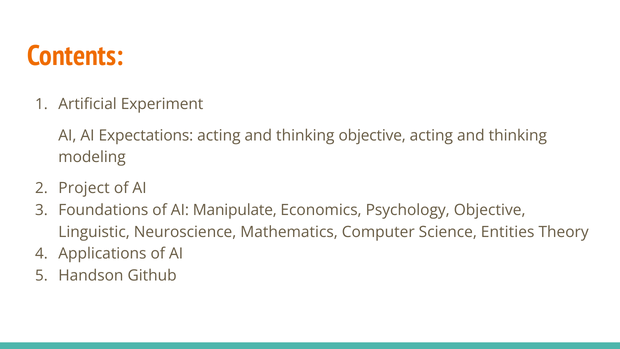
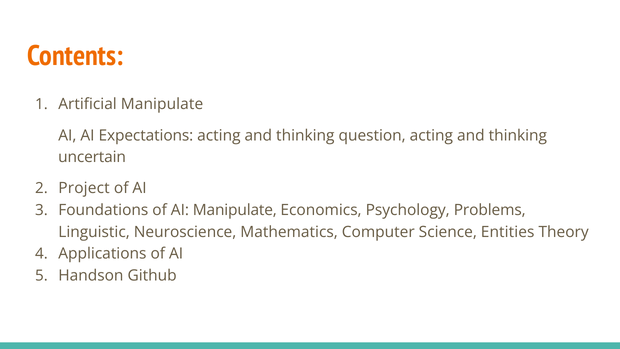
Artificial Experiment: Experiment -> Manipulate (162, 104)
thinking objective: objective -> question (372, 135)
modeling: modeling -> uncertain (92, 157)
Psychology Objective: Objective -> Problems (490, 210)
